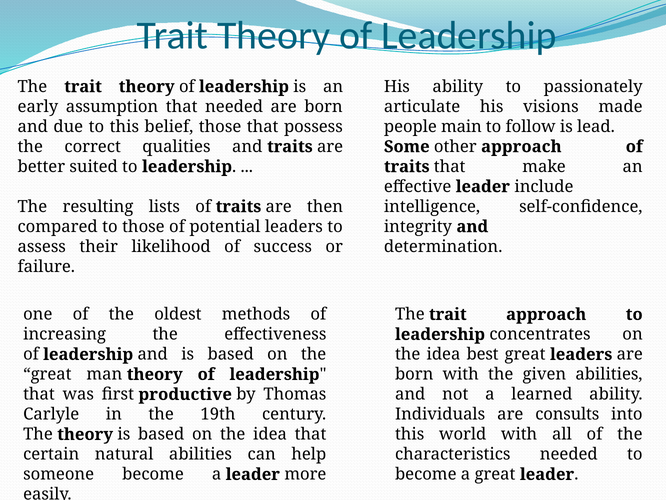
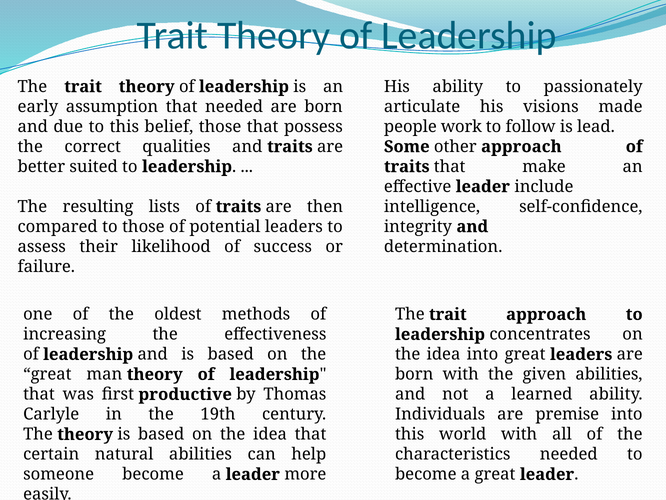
main: main -> work (461, 127)
idea best: best -> into (483, 354)
consults: consults -> premise (567, 414)
